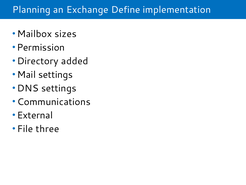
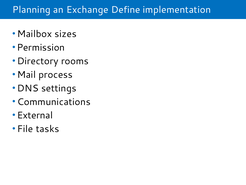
added: added -> rooms (75, 61)
Mail settings: settings -> process (56, 74)
three: three -> tasks (48, 129)
